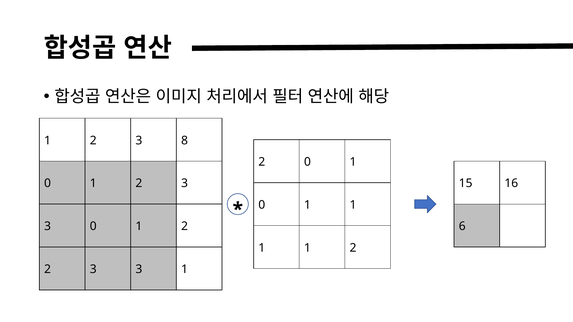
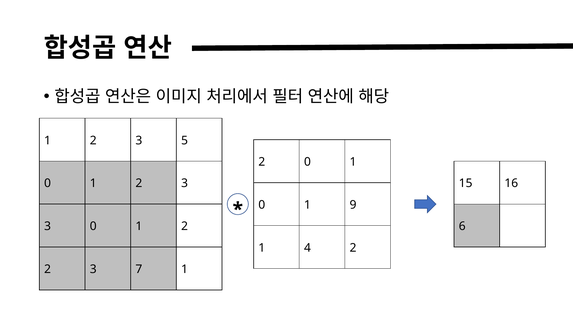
8: 8 -> 5 (185, 141)
0 1 1: 1 -> 9 (353, 205)
1: 1 -> 4 (307, 248)
3: 3 -> 7 (139, 269)
